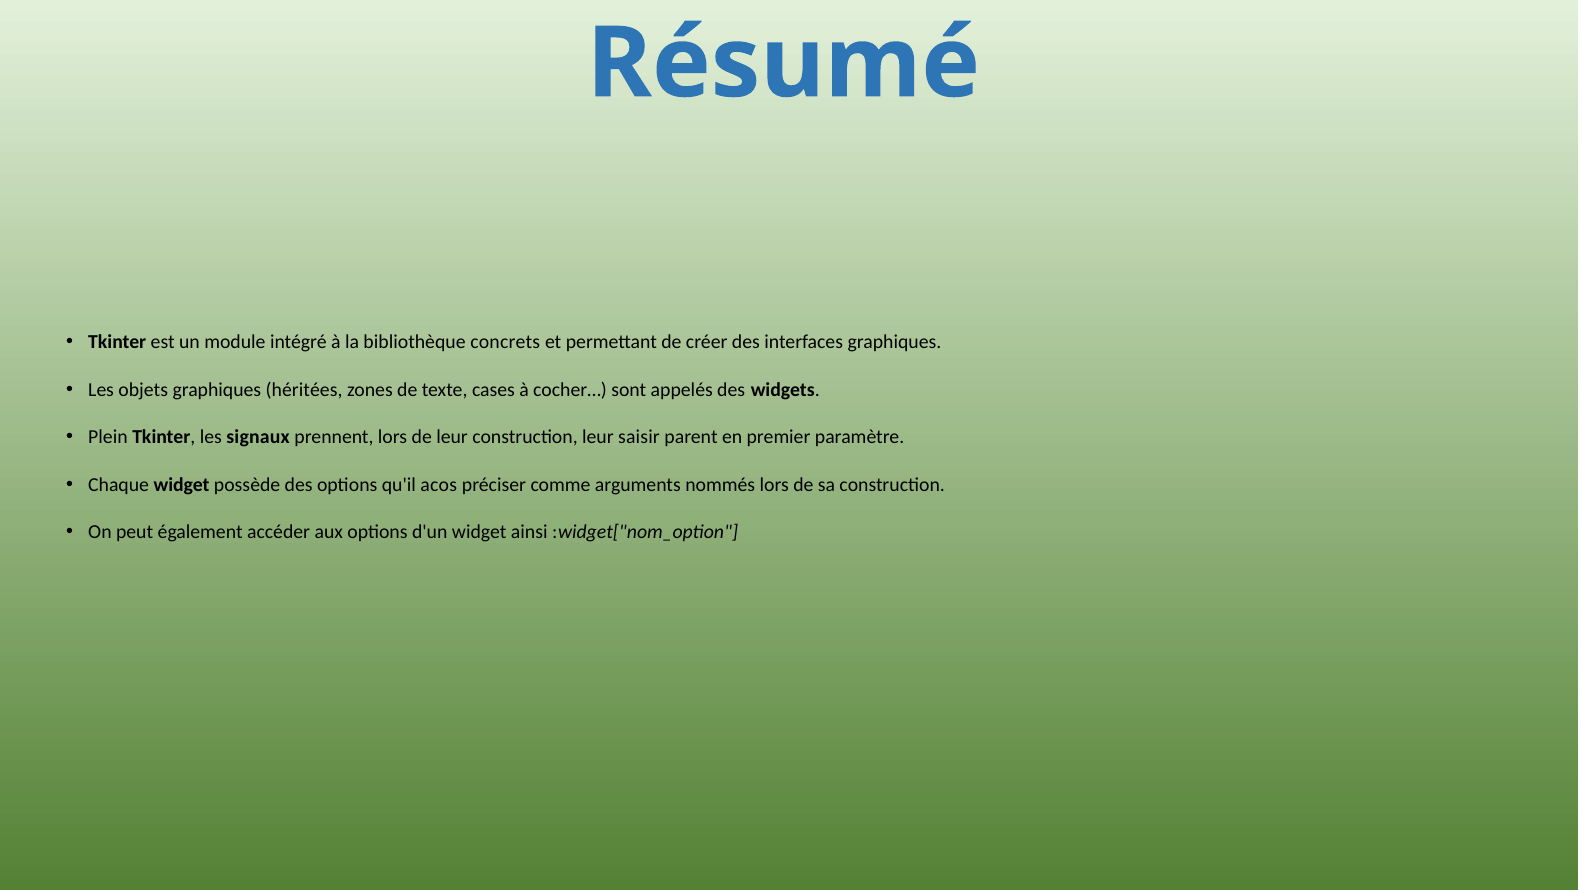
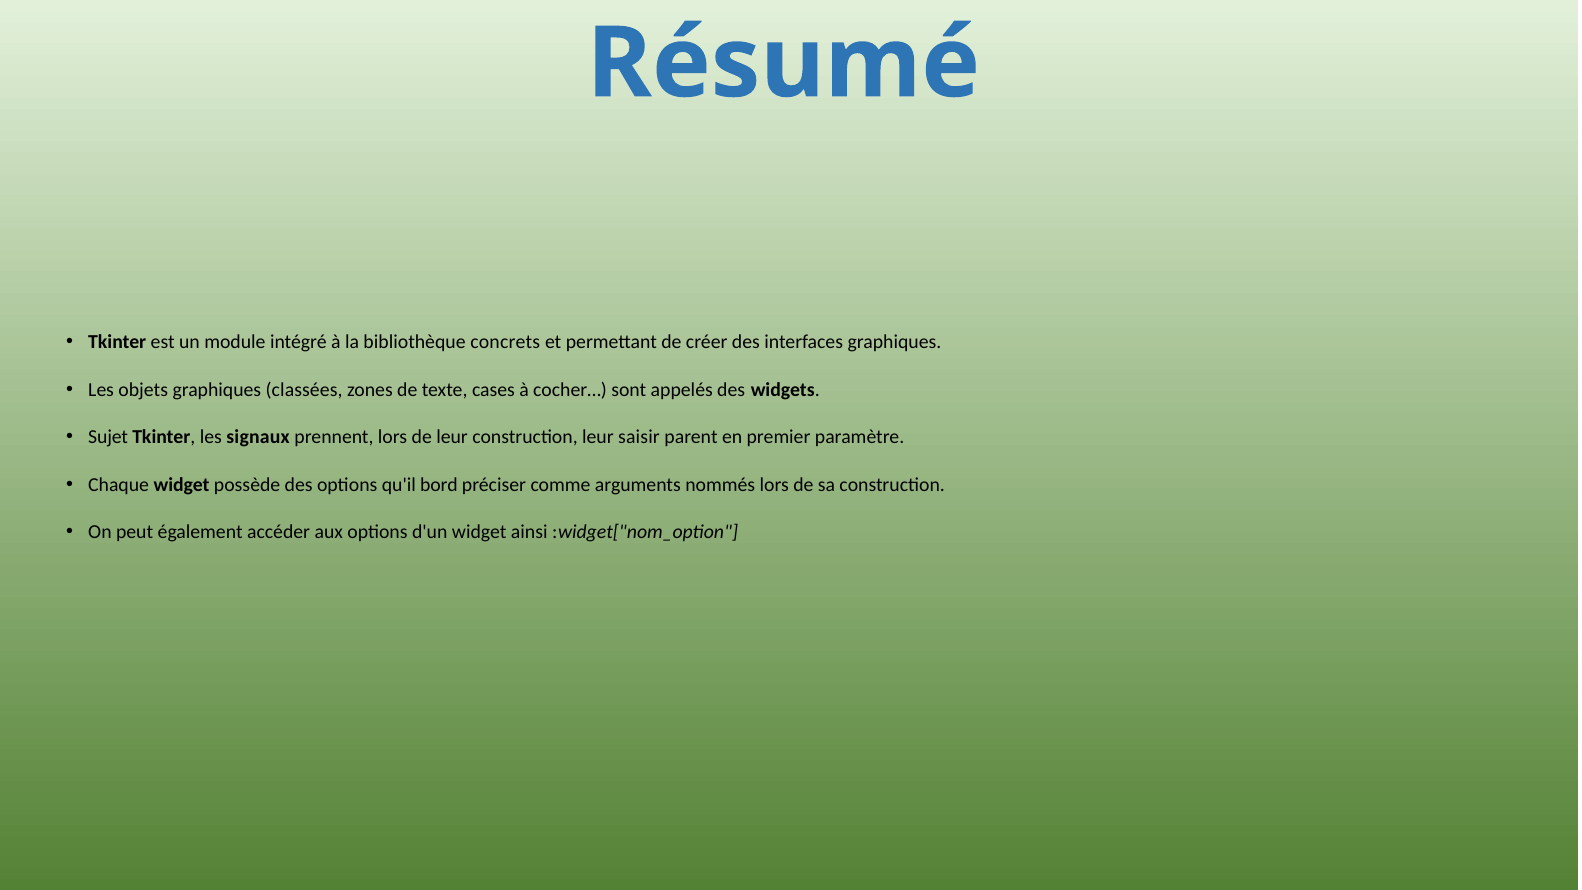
héritées: héritées -> classées (304, 390)
Plein: Plein -> Sujet (108, 437)
acos: acos -> bord (439, 485)
